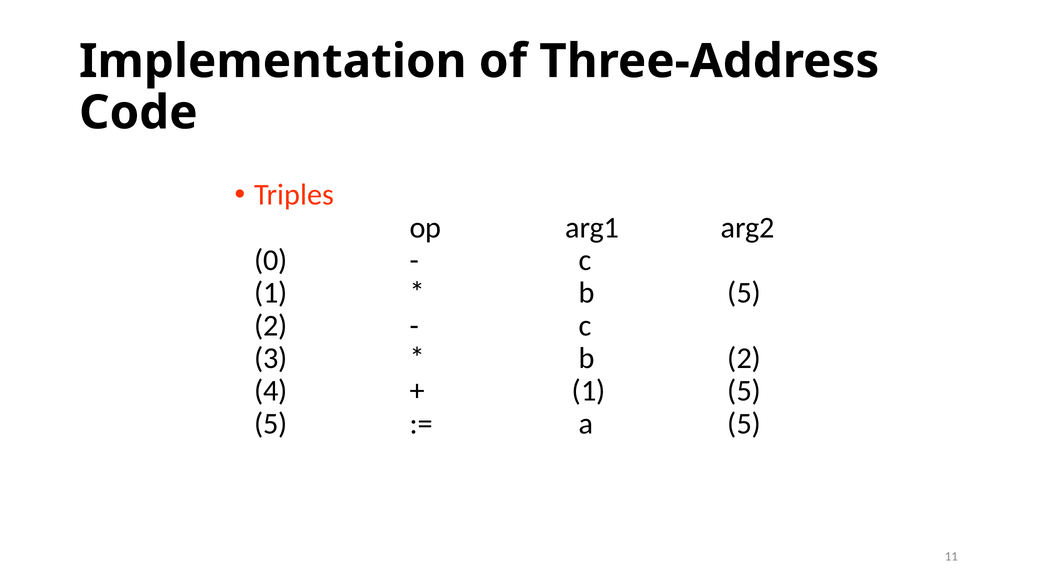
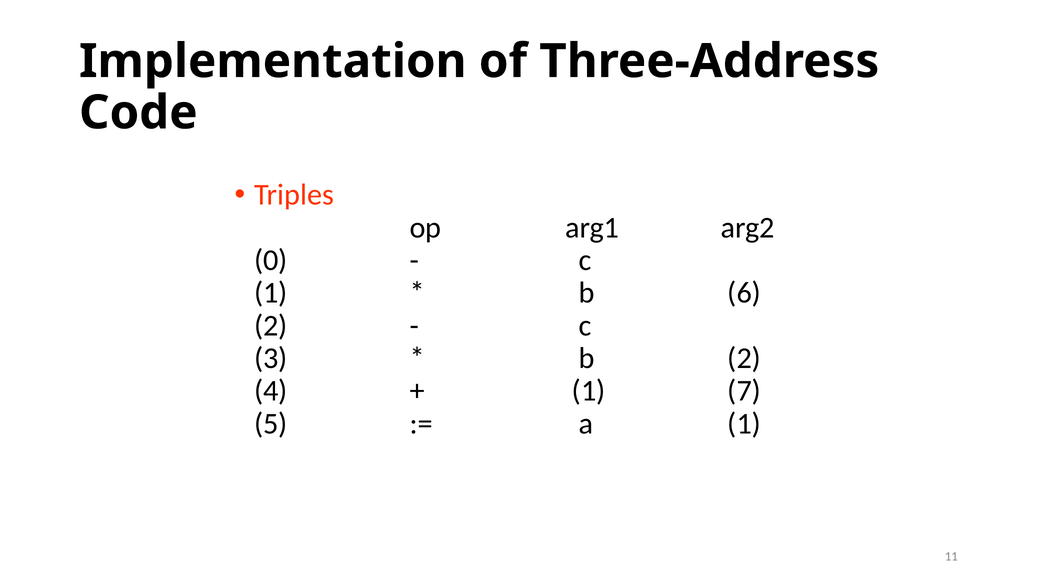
b 5: 5 -> 6 (744, 293)
1 5: 5 -> 7 (744, 391)
a 5: 5 -> 1 (744, 424)
